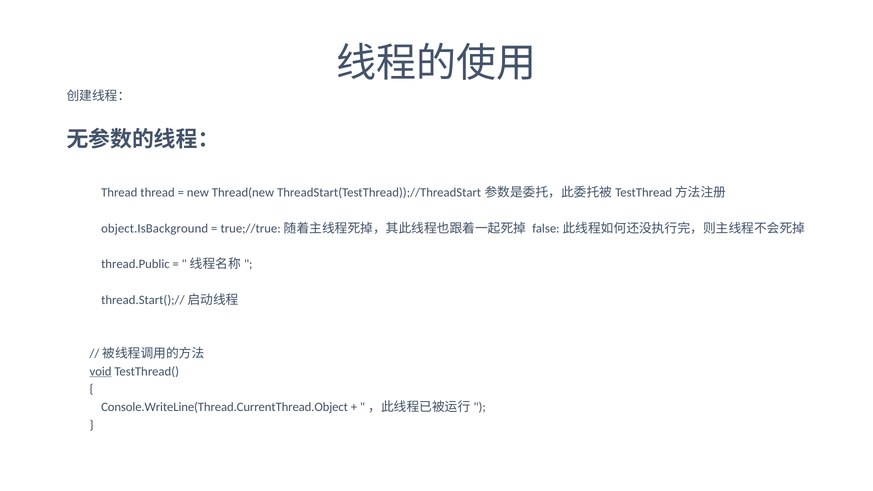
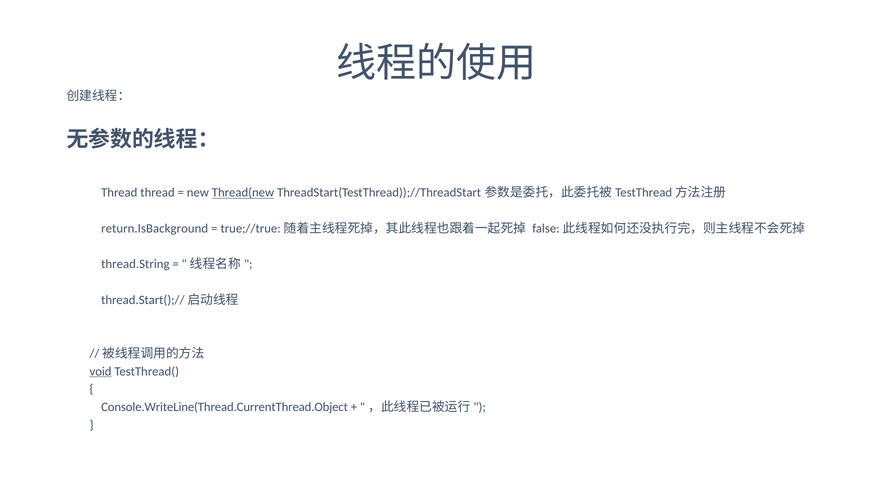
Thread(new underline: none -> present (243, 193)
object.IsBackground: object.IsBackground -> return.IsBackground (155, 229)
thread.Public: thread.Public -> thread.String (135, 264)
